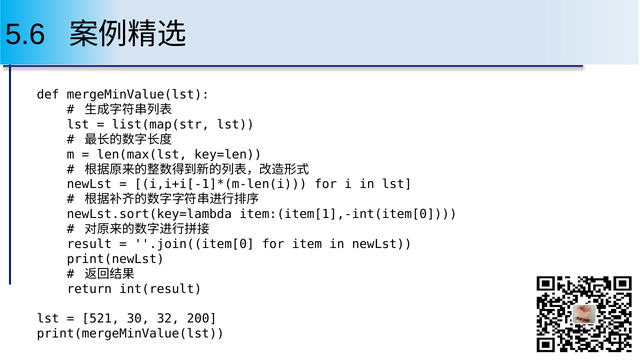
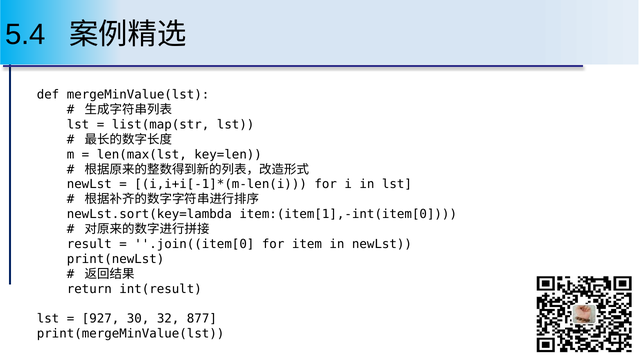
5.6: 5.6 -> 5.4 (25, 34)
521: 521 -> 927 (101, 319)
200: 200 -> 877 (202, 319)
